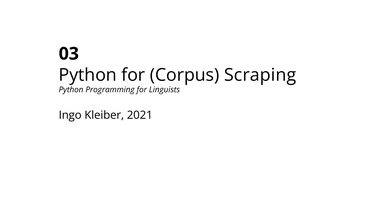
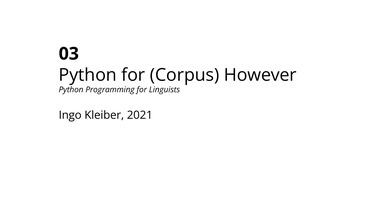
Scraping: Scraping -> However (260, 75)
